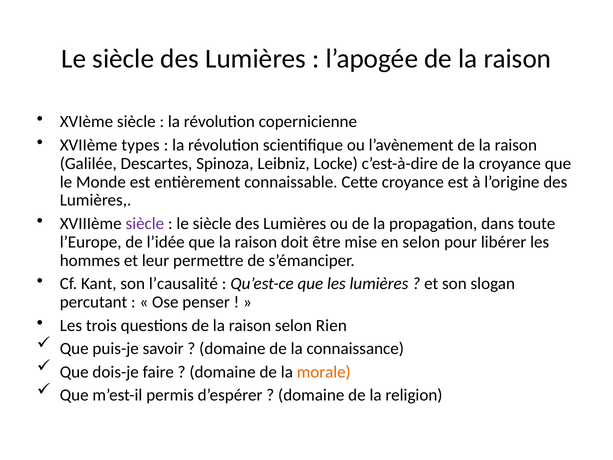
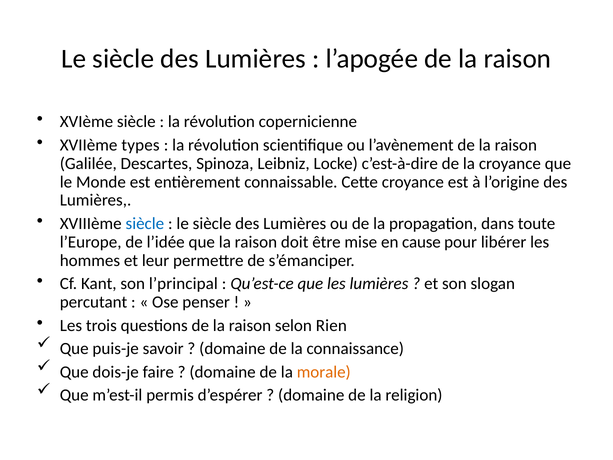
siècle colour: purple -> blue (145, 224)
en selon: selon -> cause (421, 242)
l’causalité: l’causalité -> l’principal (183, 284)
